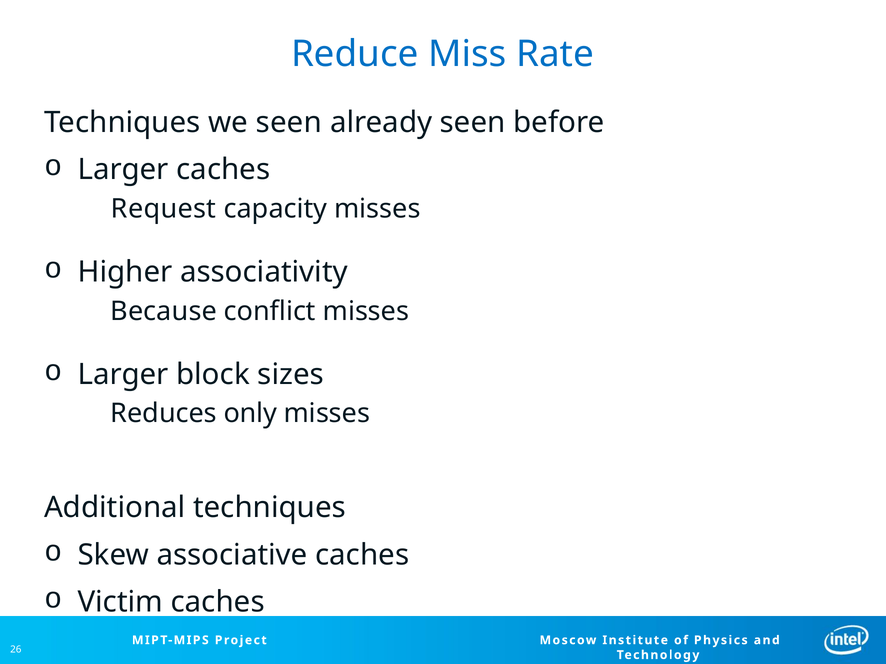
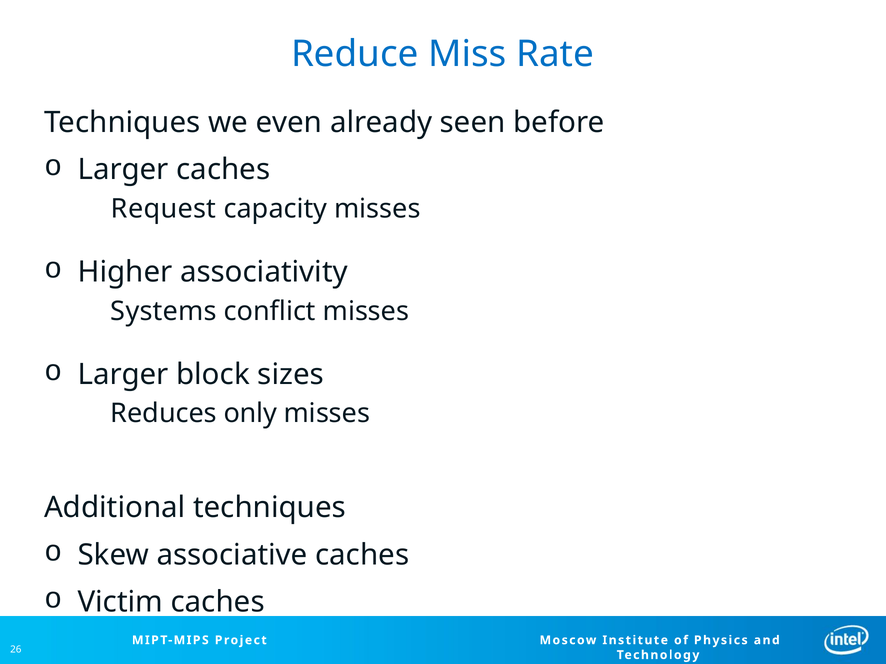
we seen: seen -> even (289, 122)
Because: Because -> Systems (164, 311)
